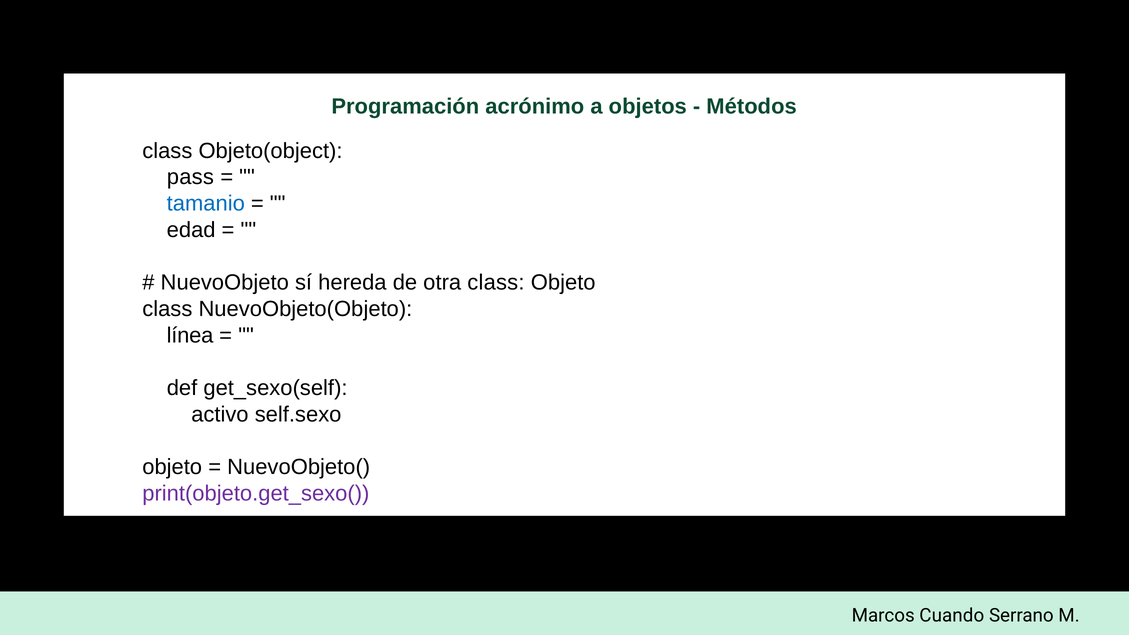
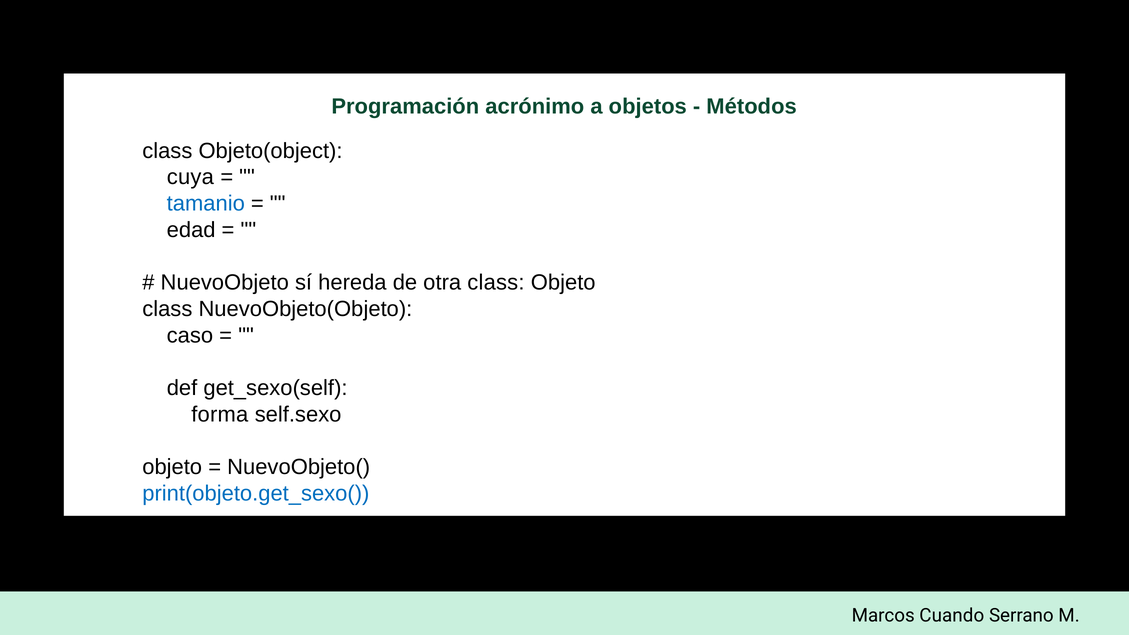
pass: pass -> cuya (190, 177)
línea: línea -> caso (190, 335)
activo: activo -> forma (220, 414)
print(objeto.get_sexo( colour: purple -> blue (256, 494)
